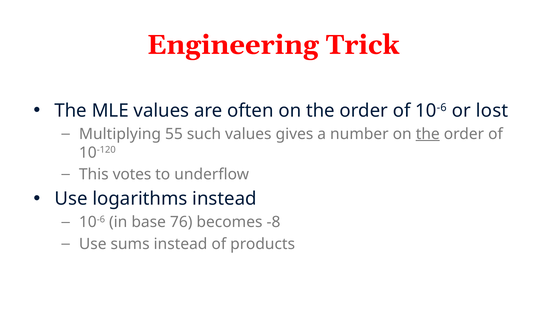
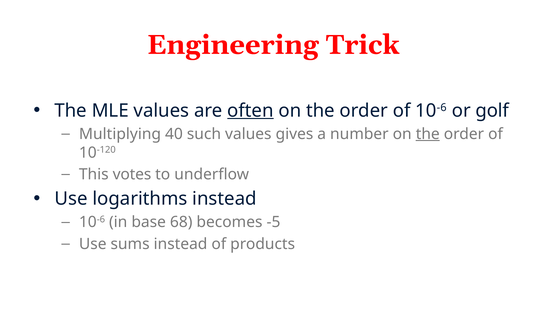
often underline: none -> present (250, 111)
lost: lost -> golf (492, 111)
55: 55 -> 40 (174, 134)
76: 76 -> 68 (181, 222)
-8: -8 -> -5 (273, 222)
